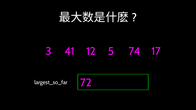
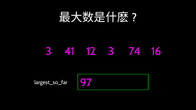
12 5: 5 -> 3 (111, 51)
17: 17 -> 16 (156, 51)
72: 72 -> 97 (86, 83)
